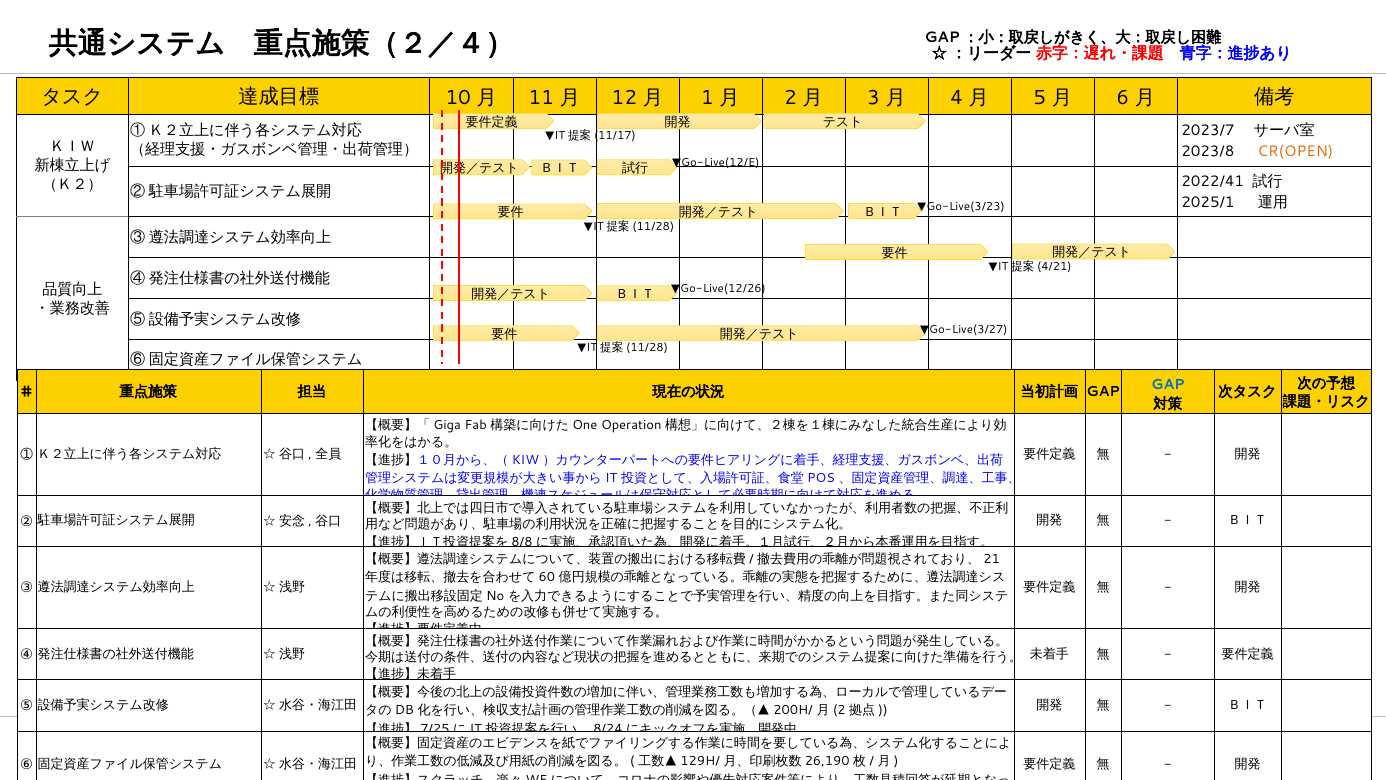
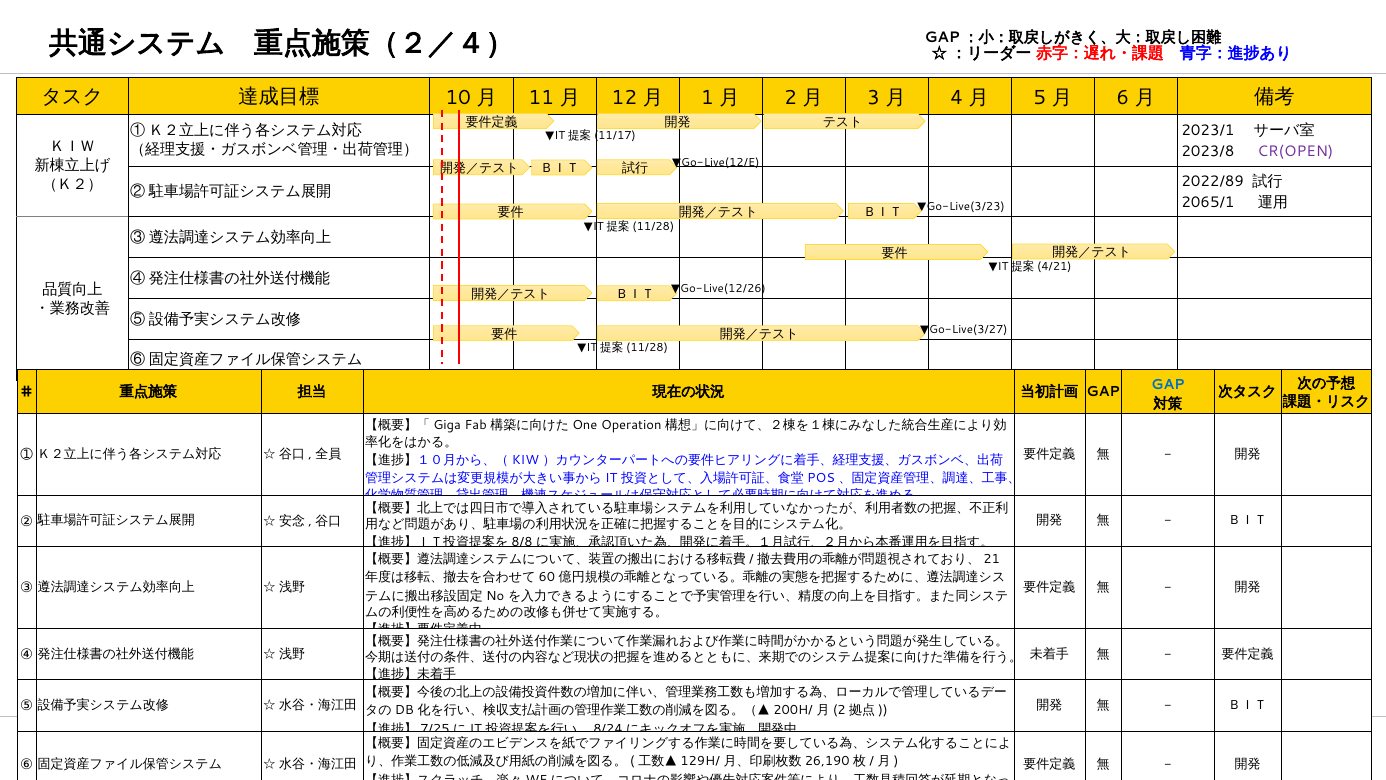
2023/7: 2023/7 -> 2023/1 (1208, 130)
CR(OPEN colour: orange -> purple (1295, 152)
2022/41: 2022/41 -> 2022/89 (1213, 181)
2025/1: 2025/1 -> 2065/1 (1208, 203)
